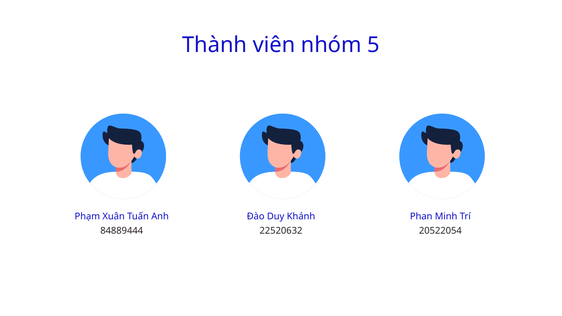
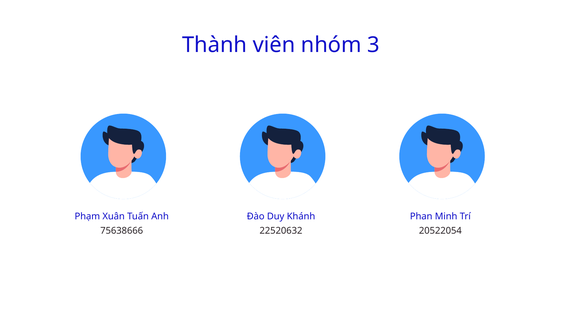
5: 5 -> 3 (374, 45)
84889444: 84889444 -> 75638666 (122, 231)
